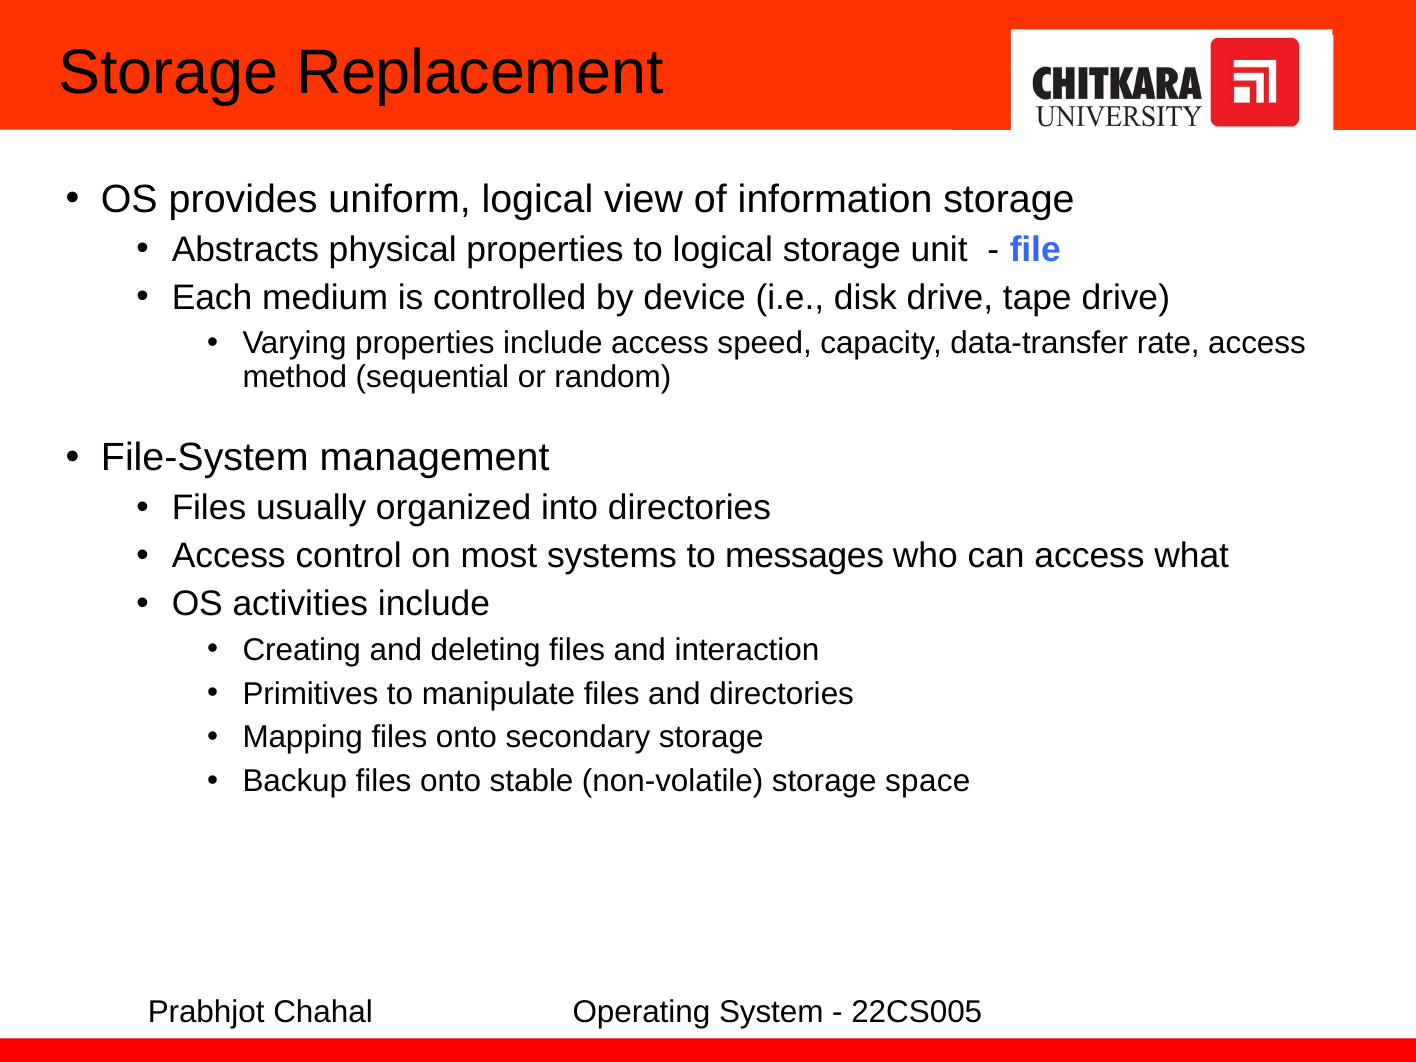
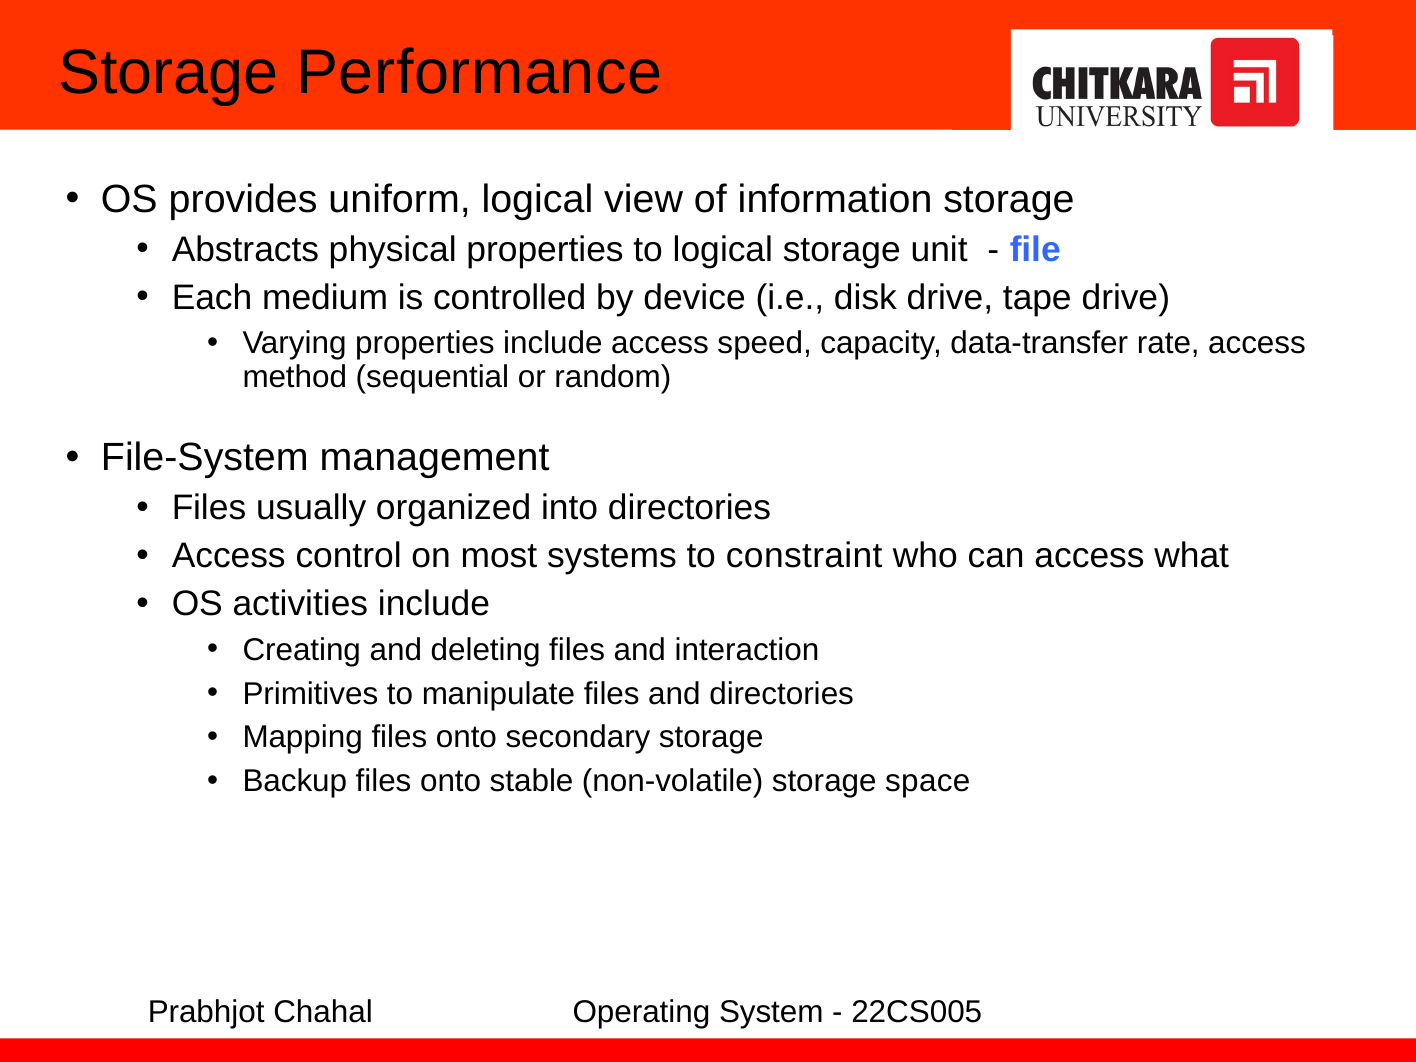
Replacement: Replacement -> Performance (479, 72)
messages: messages -> constraint (804, 556)
